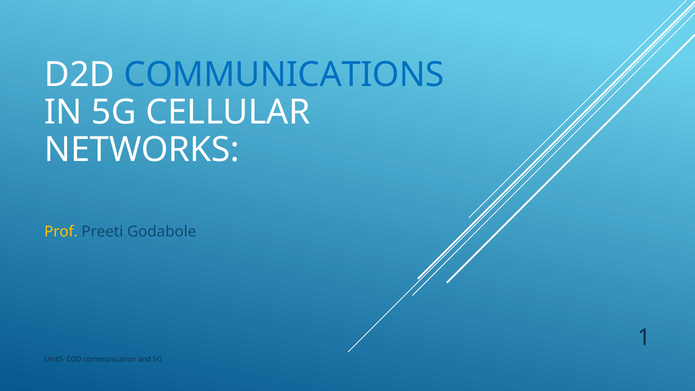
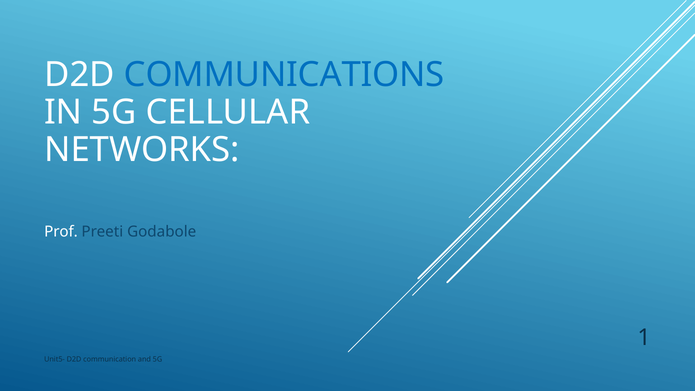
Prof colour: yellow -> white (61, 232)
